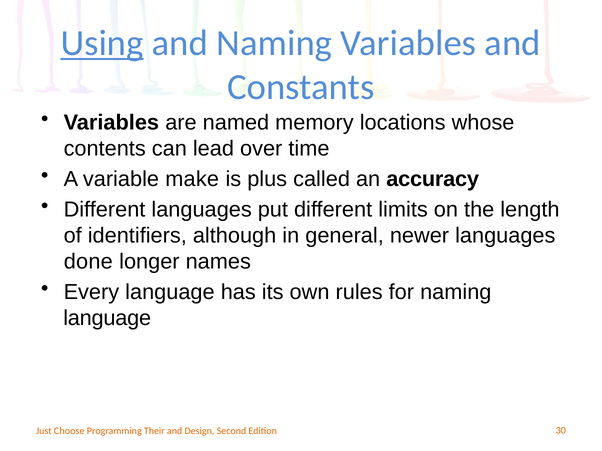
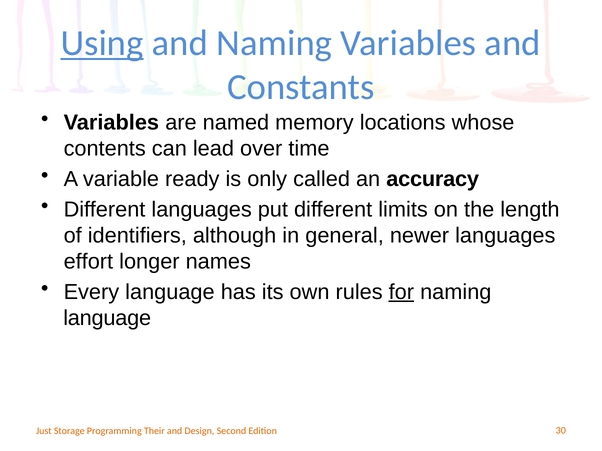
make: make -> ready (192, 179)
plus: plus -> only (267, 179)
done: done -> effort (88, 262)
for underline: none -> present (401, 292)
Choose: Choose -> Storage (69, 431)
